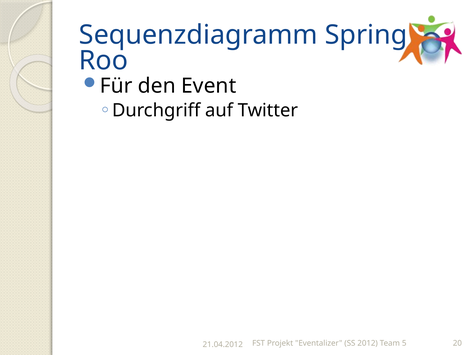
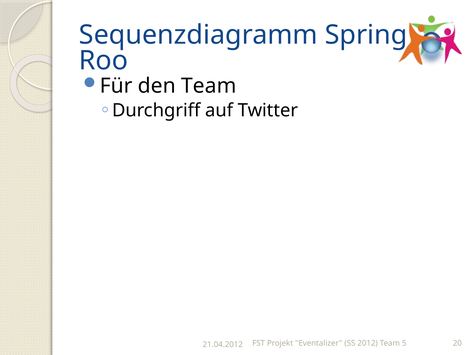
den Event: Event -> Team (209, 86)
